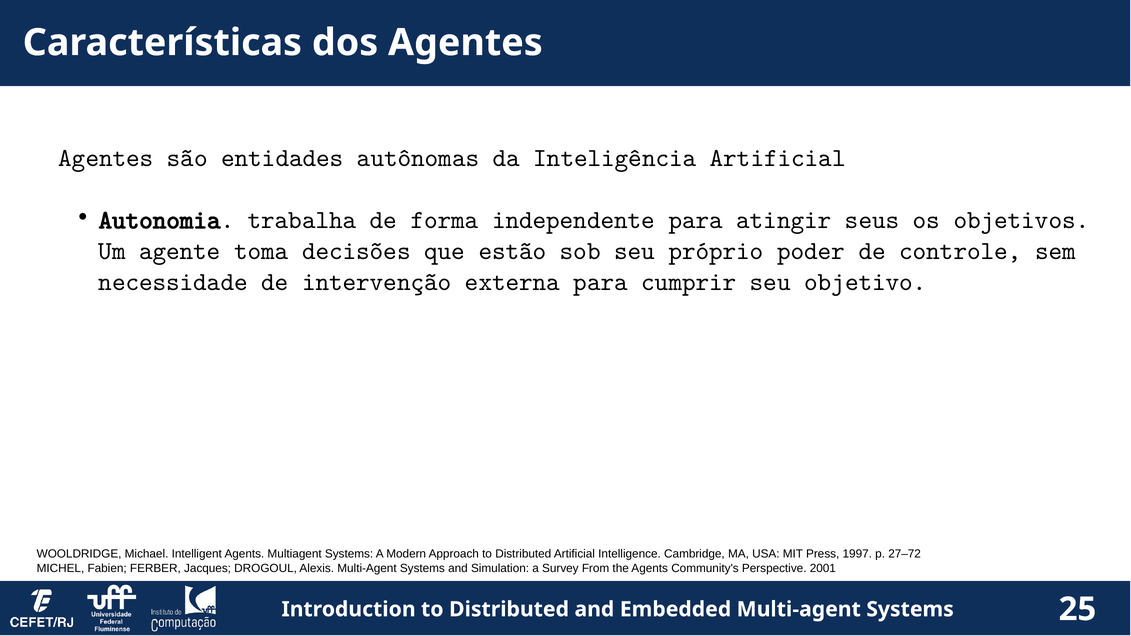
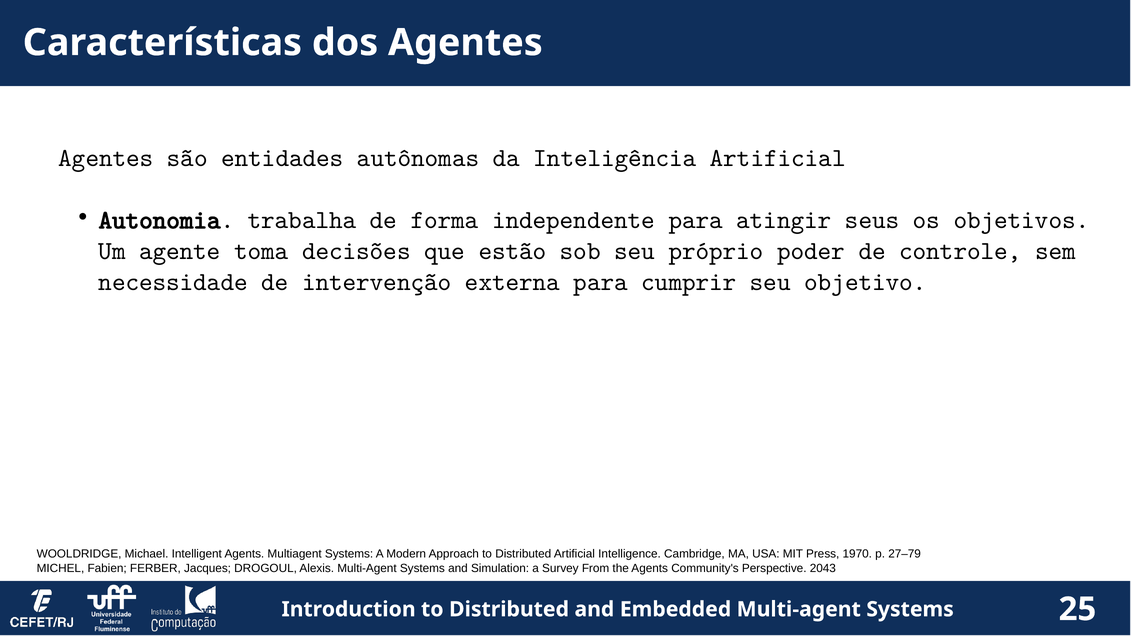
1997: 1997 -> 1970 (857, 554)
27–72: 27–72 -> 27–79 (905, 554)
2001: 2001 -> 2043 (823, 568)
